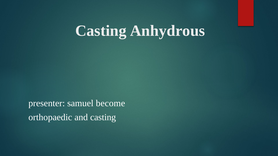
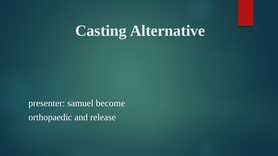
Anhydrous: Anhydrous -> Alternative (168, 31)
and casting: casting -> release (103, 118)
